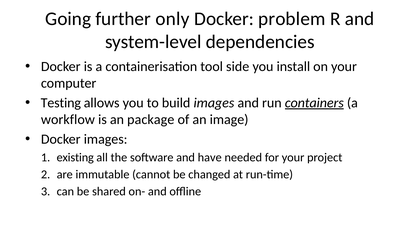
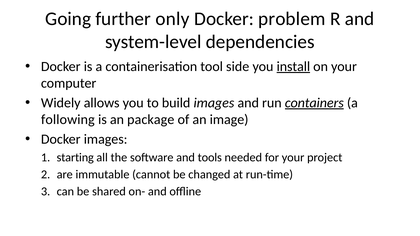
install underline: none -> present (293, 67)
Testing: Testing -> Widely (61, 103)
workflow: workflow -> following (68, 120)
existing: existing -> starting (75, 157)
have: have -> tools (210, 157)
